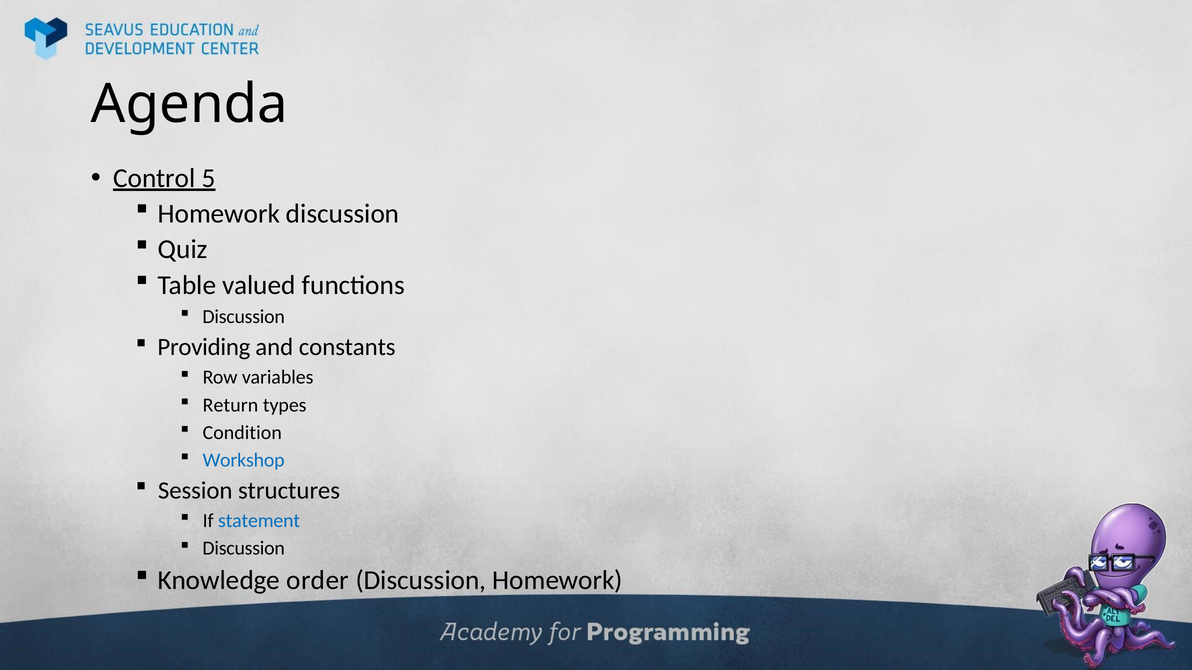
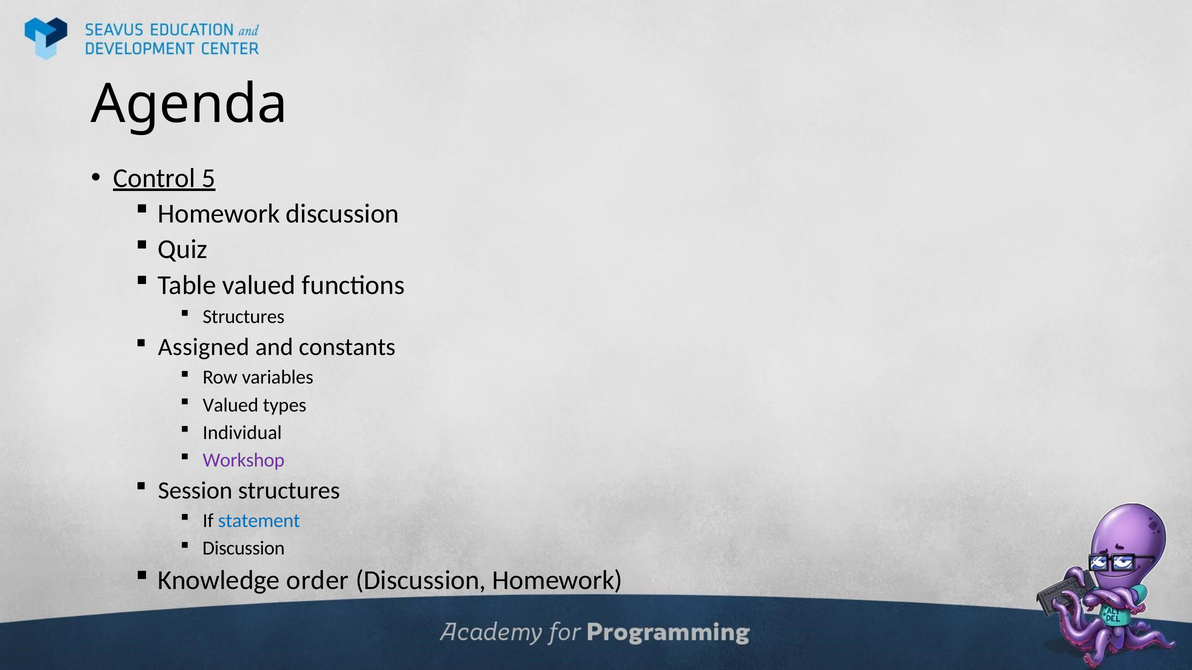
Discussion: Discussion -> Structures (244, 317)
Providing: Providing -> Assigned (204, 347)
Return: Return -> Valued (231, 405)
Condition: Condition -> Individual (242, 433)
Workshop colour: blue -> purple (244, 461)
